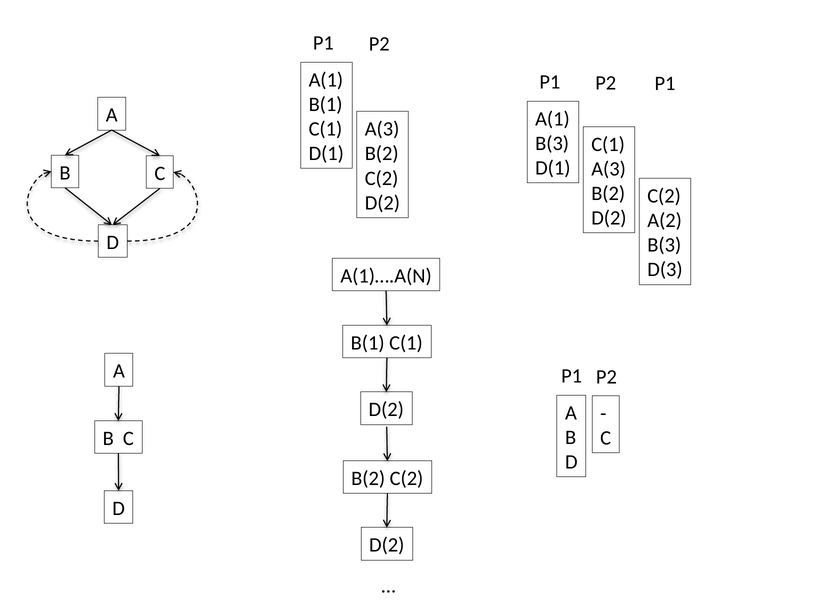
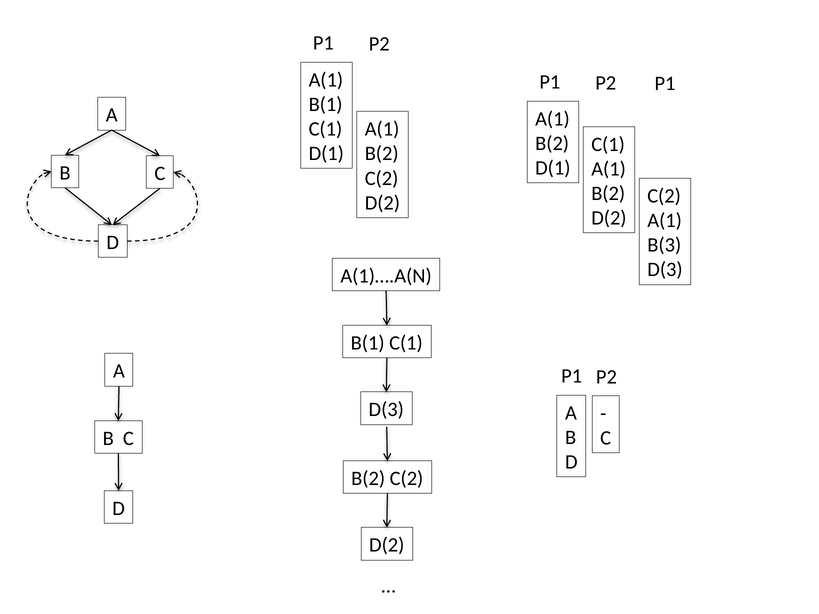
A(3: A(3 -> A(1 (382, 129)
B(3: B(3 -> B(2 (552, 143)
A(3: A(3 -> A(1 (609, 169)
A(2: A(2 -> A(1 (665, 221)
D(2: D(2 -> D(3 (386, 410)
